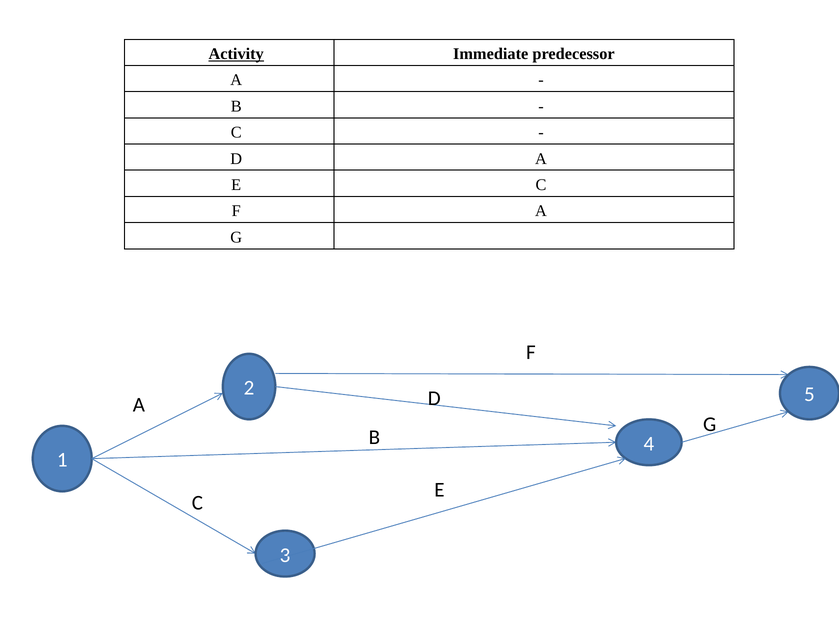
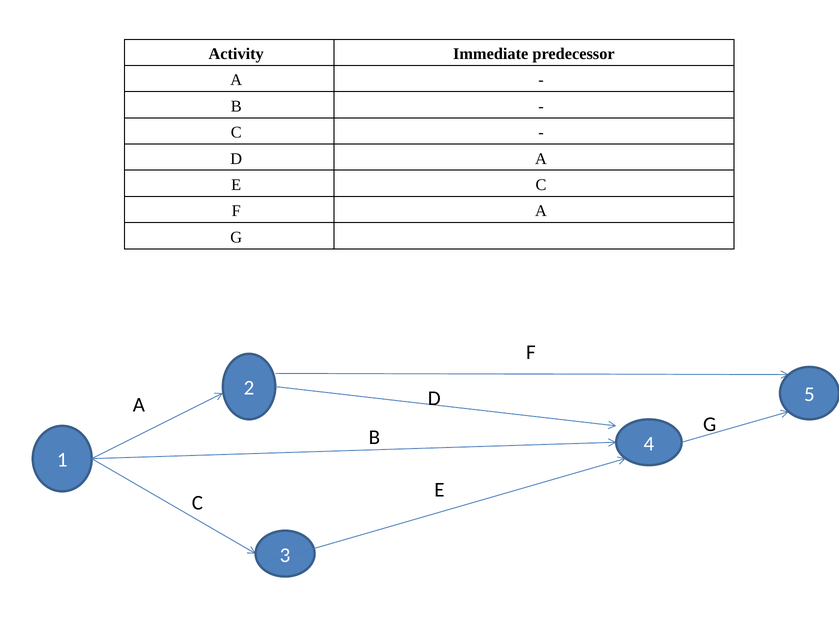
Activity underline: present -> none (236, 54)
